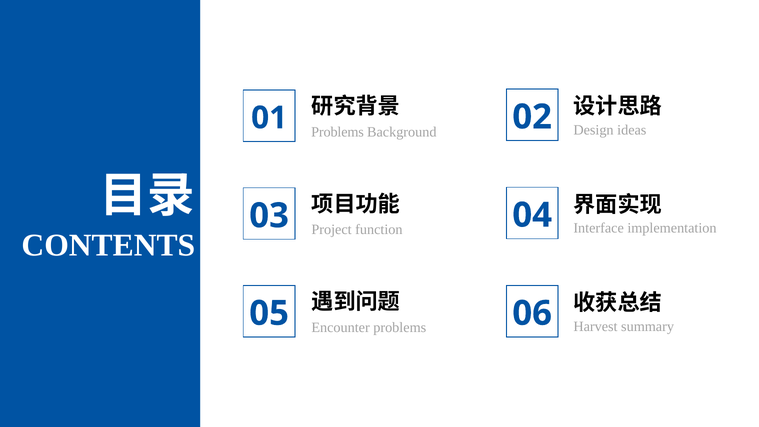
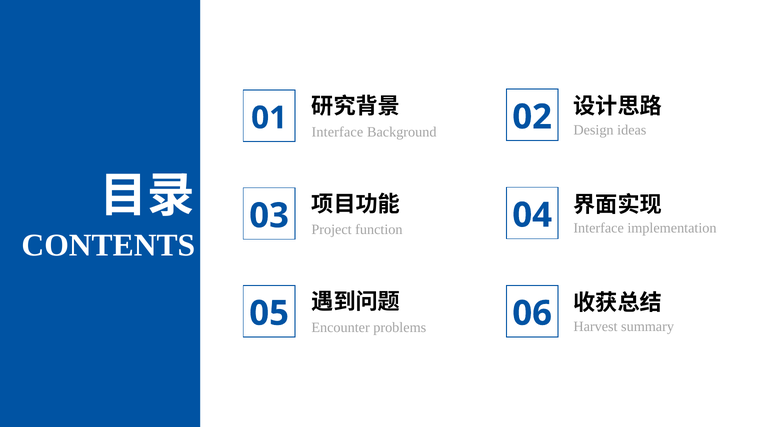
Problems: Problems -> Interface (337, 132)
